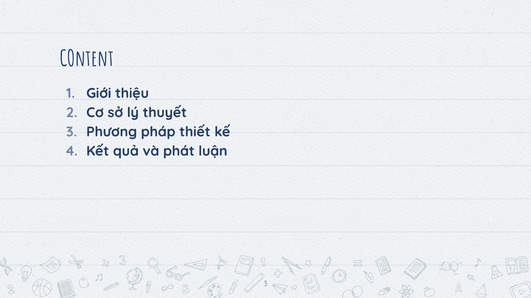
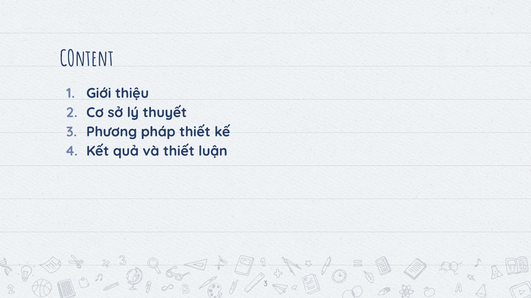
và phát: phát -> thiết (179, 151)
